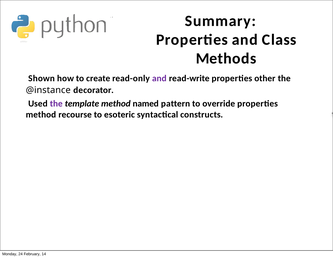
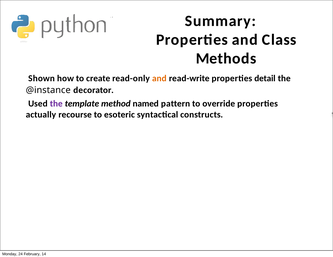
and colour: purple -> orange (159, 78)
other: other -> detail (265, 78)
method: method -> actually (41, 114)
